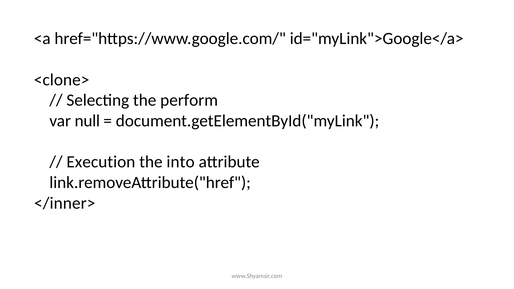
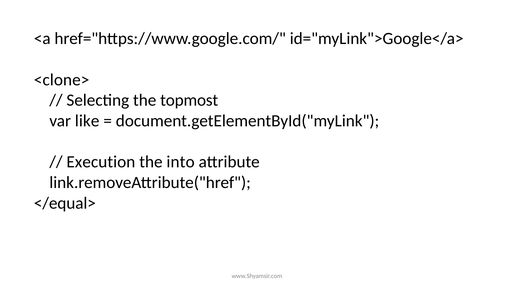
perform: perform -> topmost (189, 100)
null: null -> like (87, 121)
</inner>: </inner> -> </equal> (65, 203)
